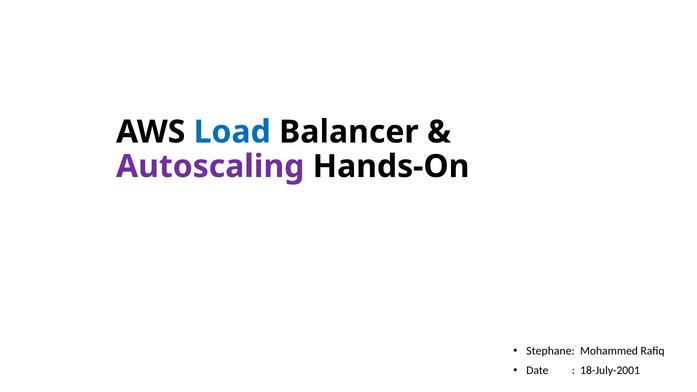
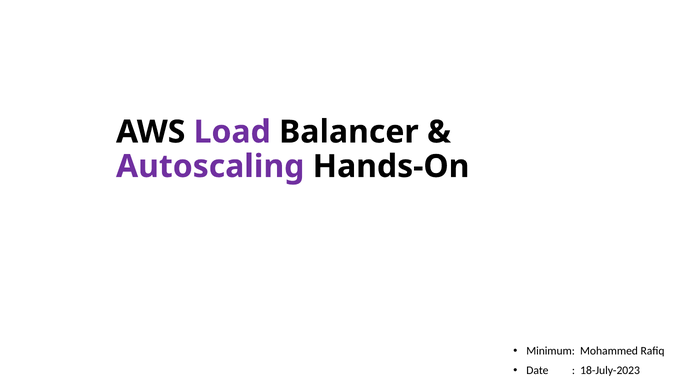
Load colour: blue -> purple (232, 132)
Stephane: Stephane -> Minimum (551, 351)
18-July-2001: 18-July-2001 -> 18-July-2023 (610, 371)
